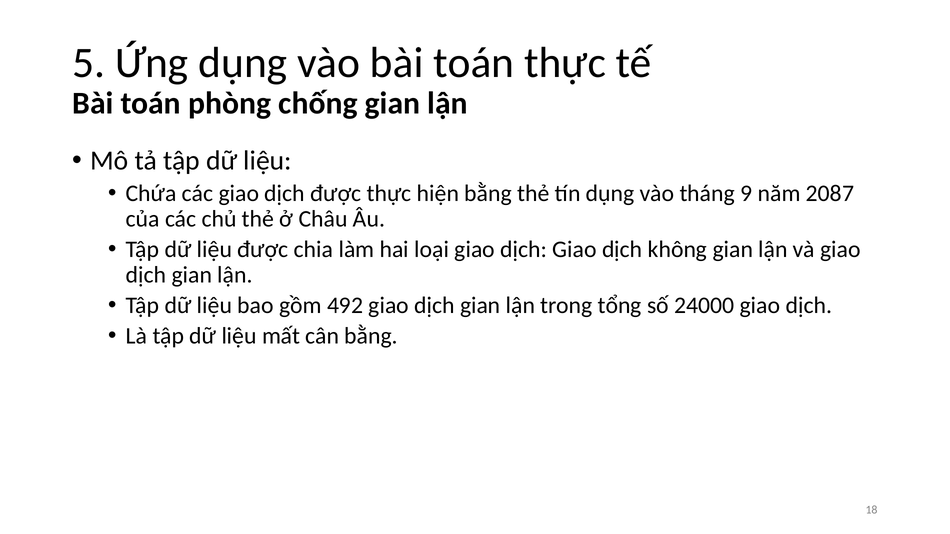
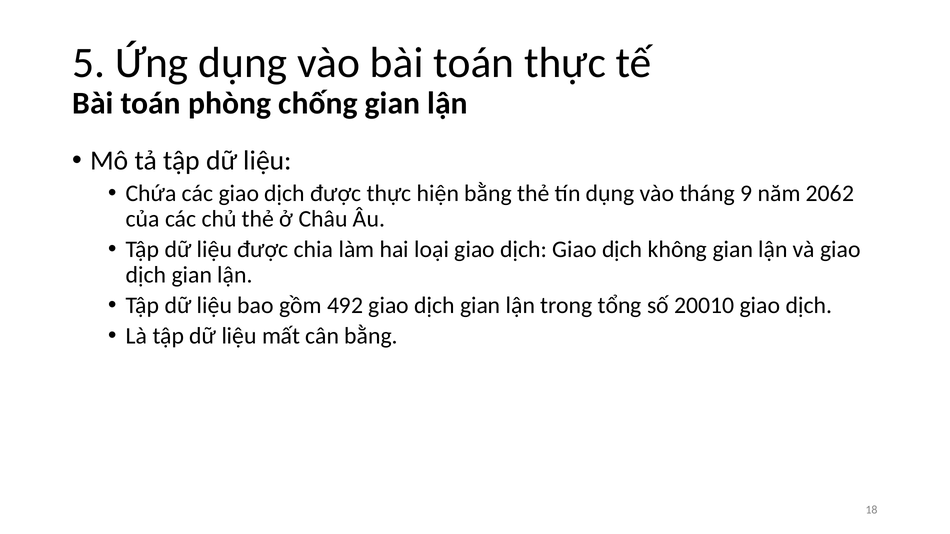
2087: 2087 -> 2062 (830, 193)
24000: 24000 -> 20010 (704, 306)
